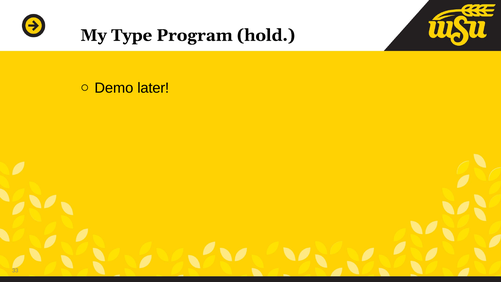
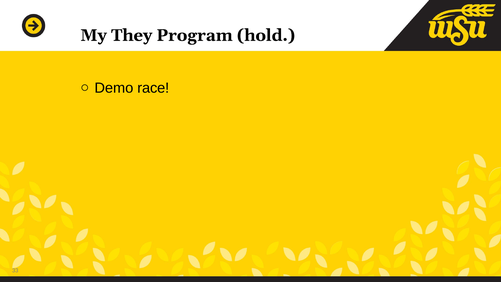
Type: Type -> They (132, 35)
later: later -> race (153, 88)
